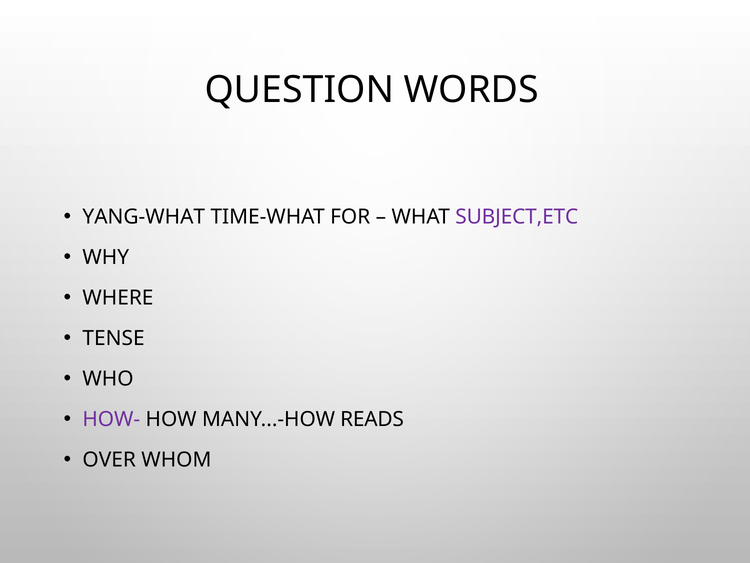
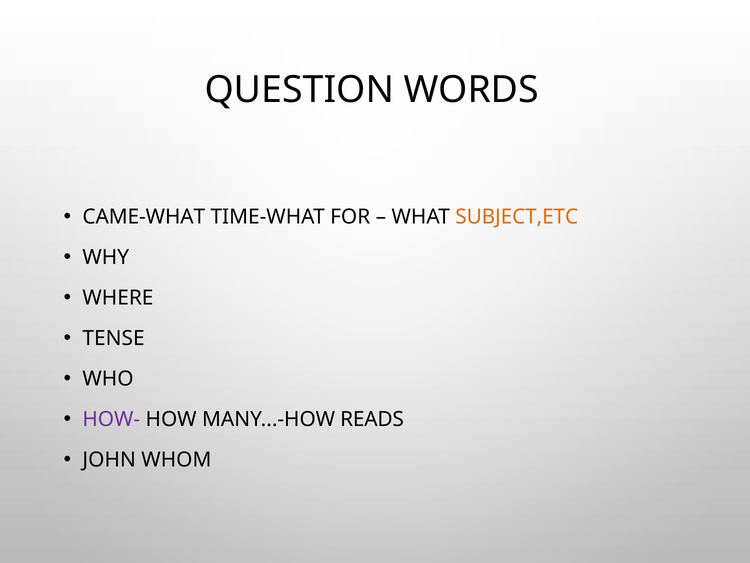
YANG-WHAT: YANG-WHAT -> CAME-WHAT (144, 217)
SUBJECT,ETC colour: purple -> orange (517, 217)
OVER: OVER -> JOHN (109, 459)
